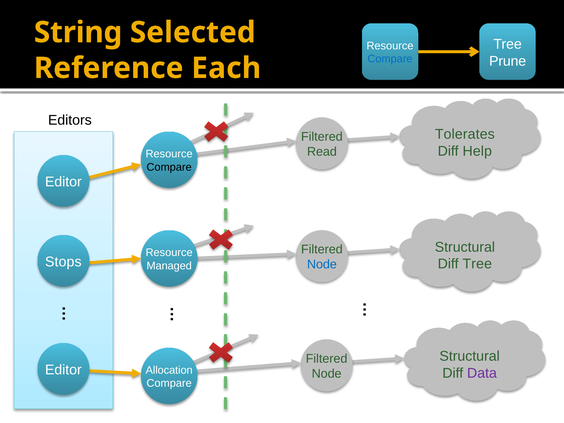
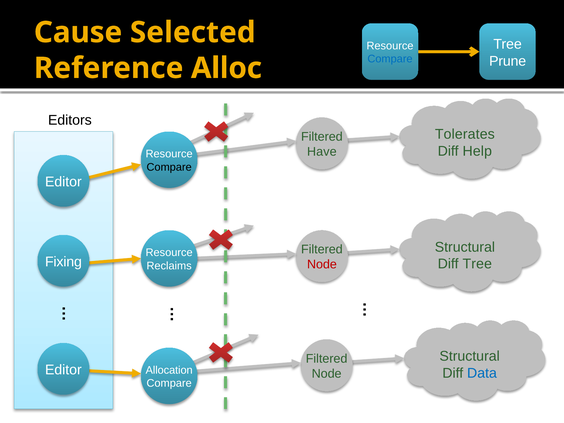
String: String -> Cause (78, 32)
Each: Each -> Alloc (226, 68)
Read: Read -> Have (322, 152)
Stops: Stops -> Fixing (63, 262)
Node colour: blue -> red (322, 264)
Managed: Managed -> Reclaims (169, 266)
Data colour: purple -> blue (482, 373)
